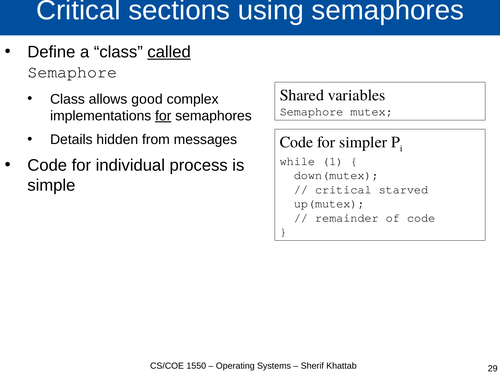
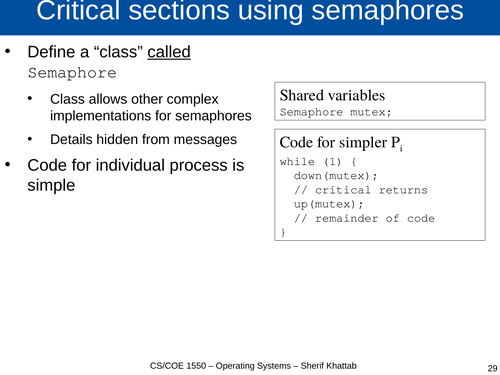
good: good -> other (147, 99)
for underline: present -> none (163, 116)
starved: starved -> returns (403, 190)
